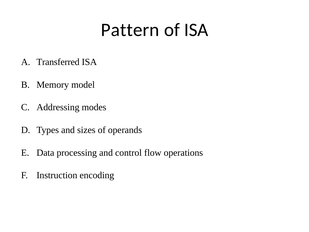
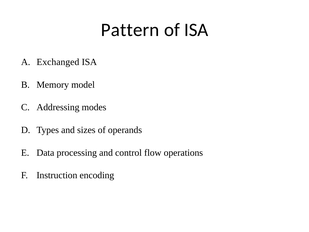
Transferred: Transferred -> Exchanged (58, 62)
